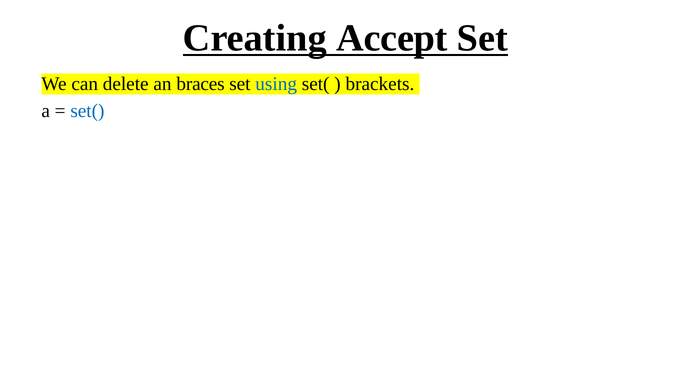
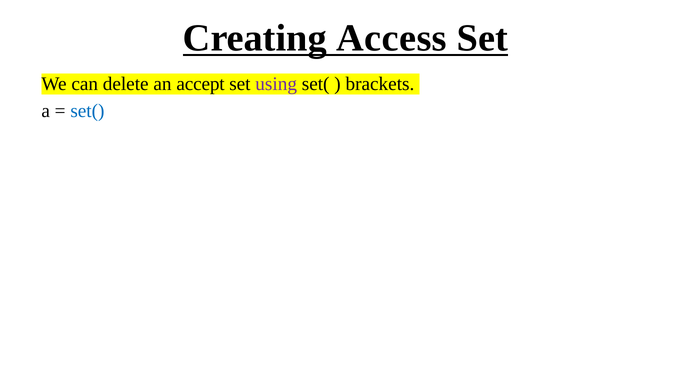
Accept: Accept -> Access (392, 38)
braces: braces -> accept (201, 84)
using colour: blue -> purple (276, 84)
